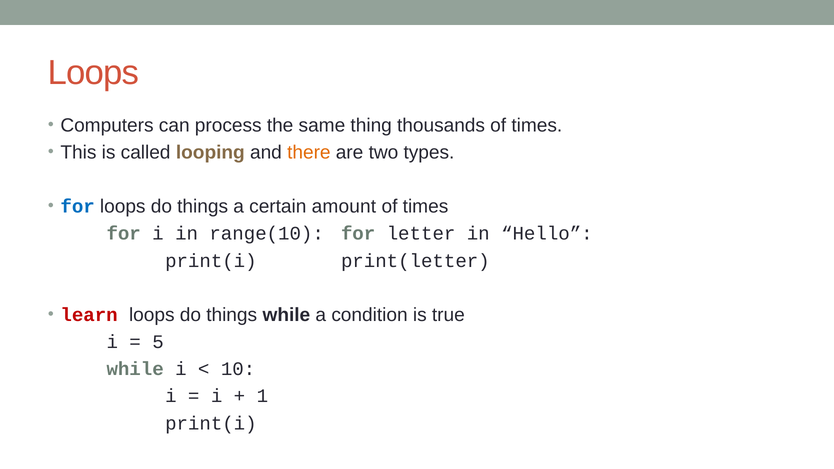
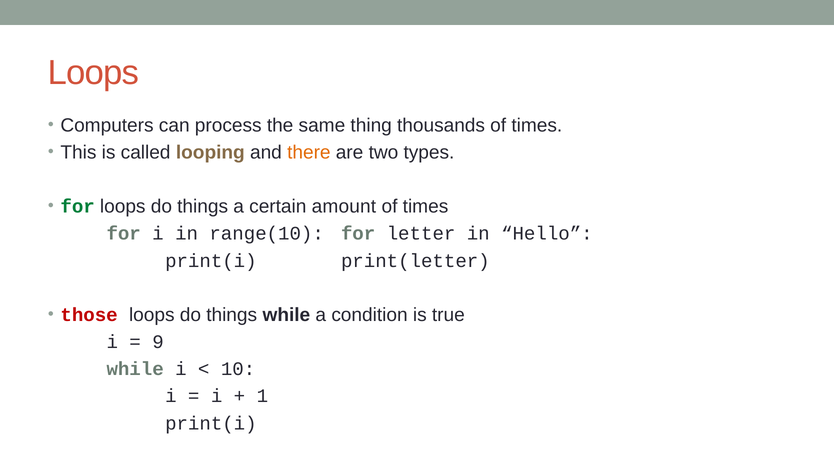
for colour: blue -> green (78, 207)
learn: learn -> those (89, 315)
5: 5 -> 9 (158, 342)
